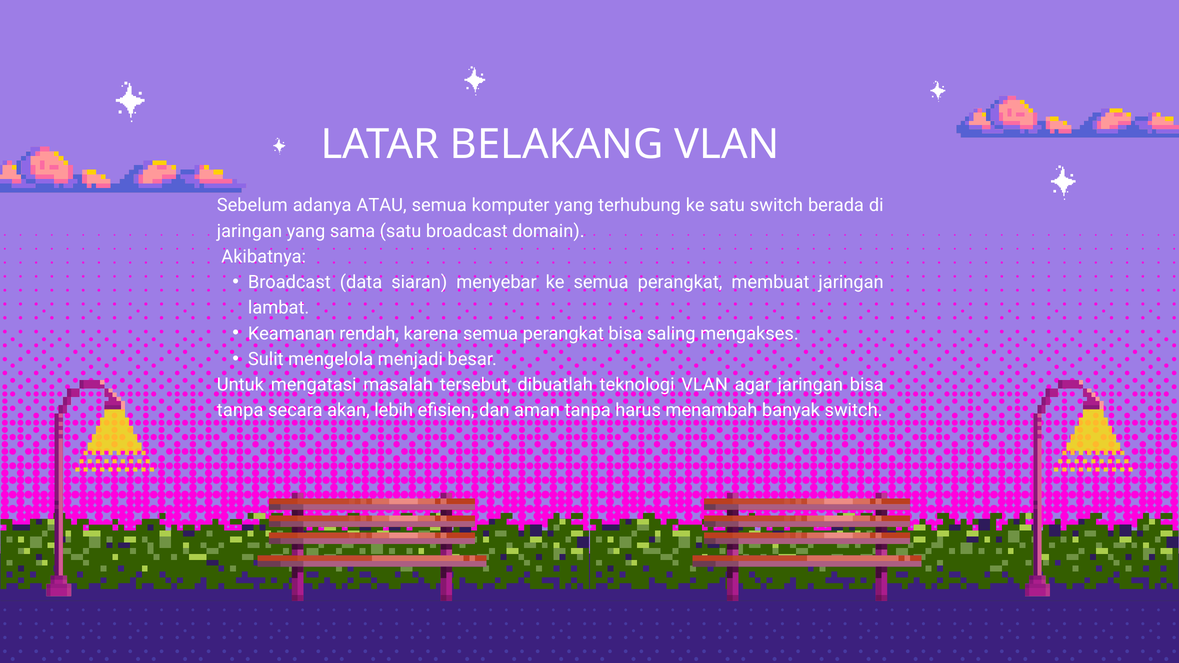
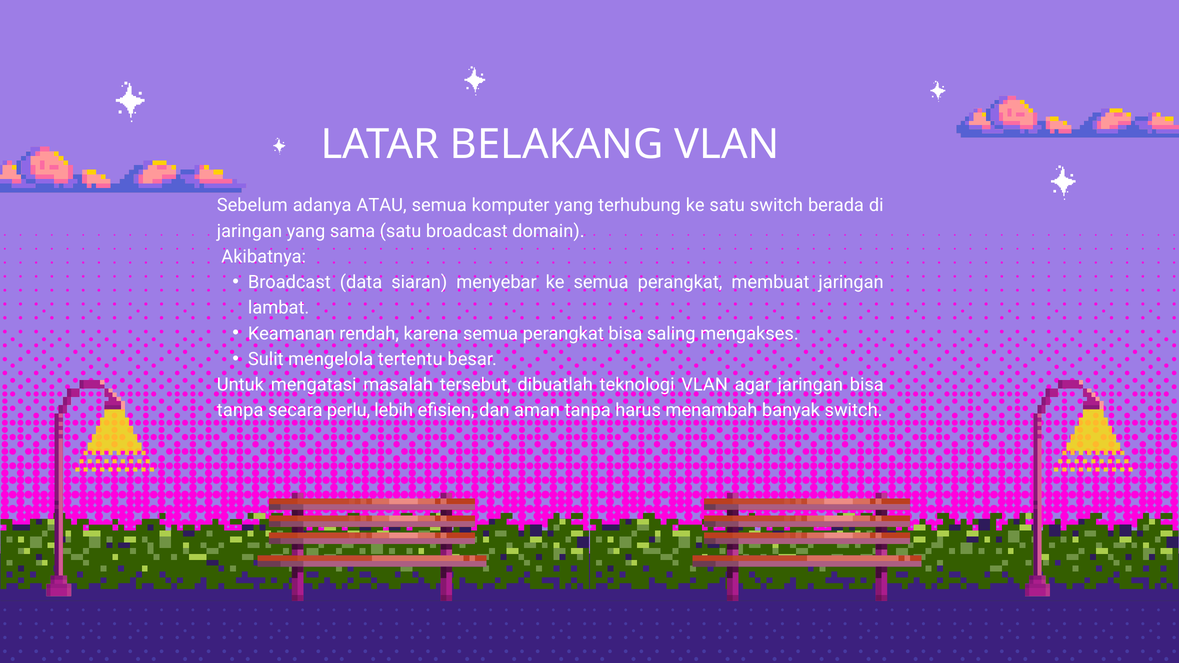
menjadi: menjadi -> tertentu (410, 359)
akan: akan -> perlu (349, 410)
